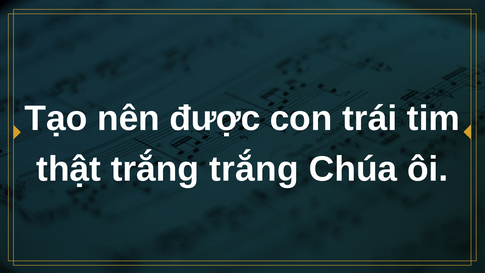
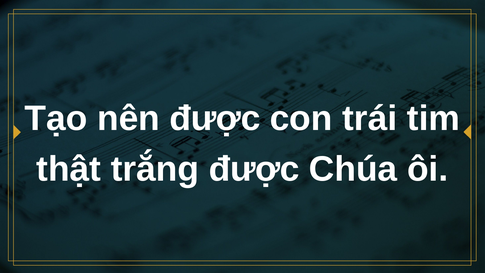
trắng trắng: trắng -> được (254, 169)
